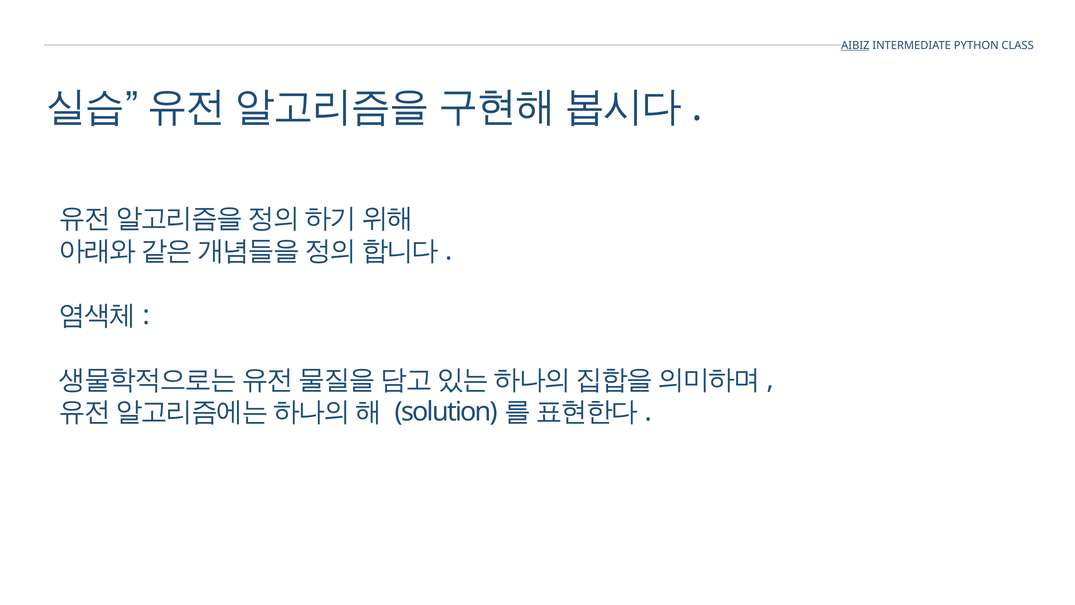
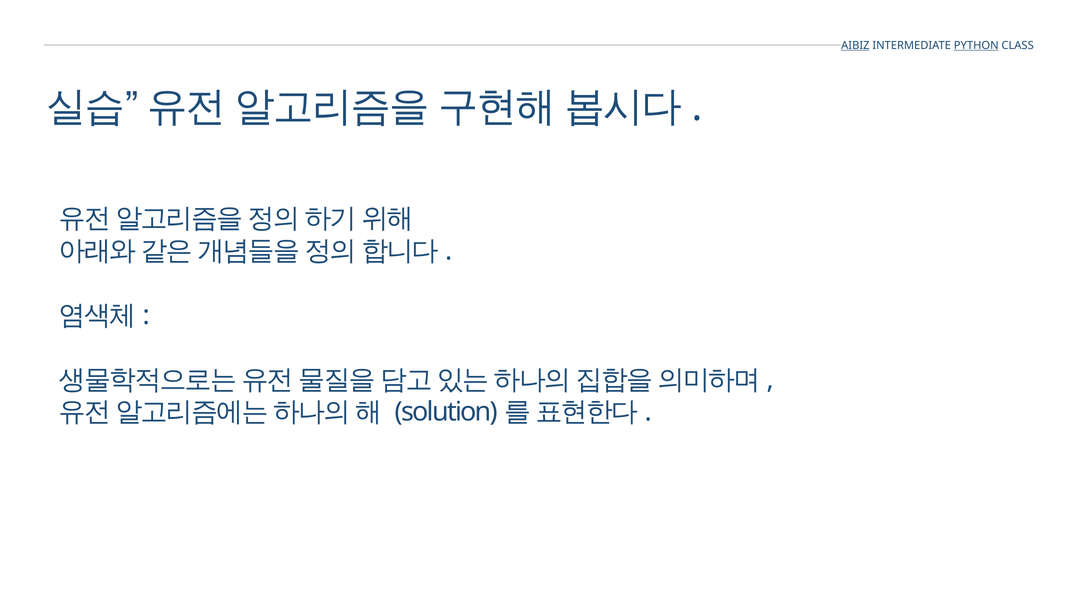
PYTHON underline: none -> present (976, 46)
